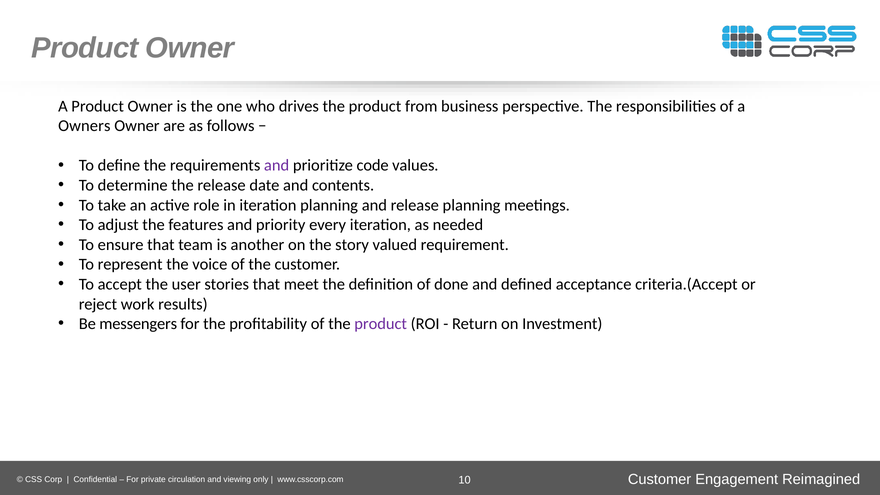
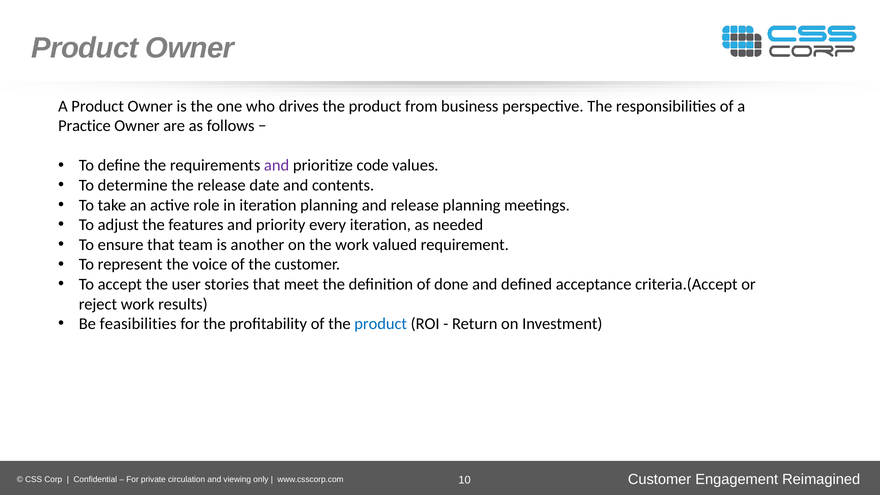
Owners: Owners -> Practice (84, 126)
the story: story -> work (352, 245)
messengers: messengers -> feasibilities (138, 324)
product colour: purple -> blue (381, 324)
